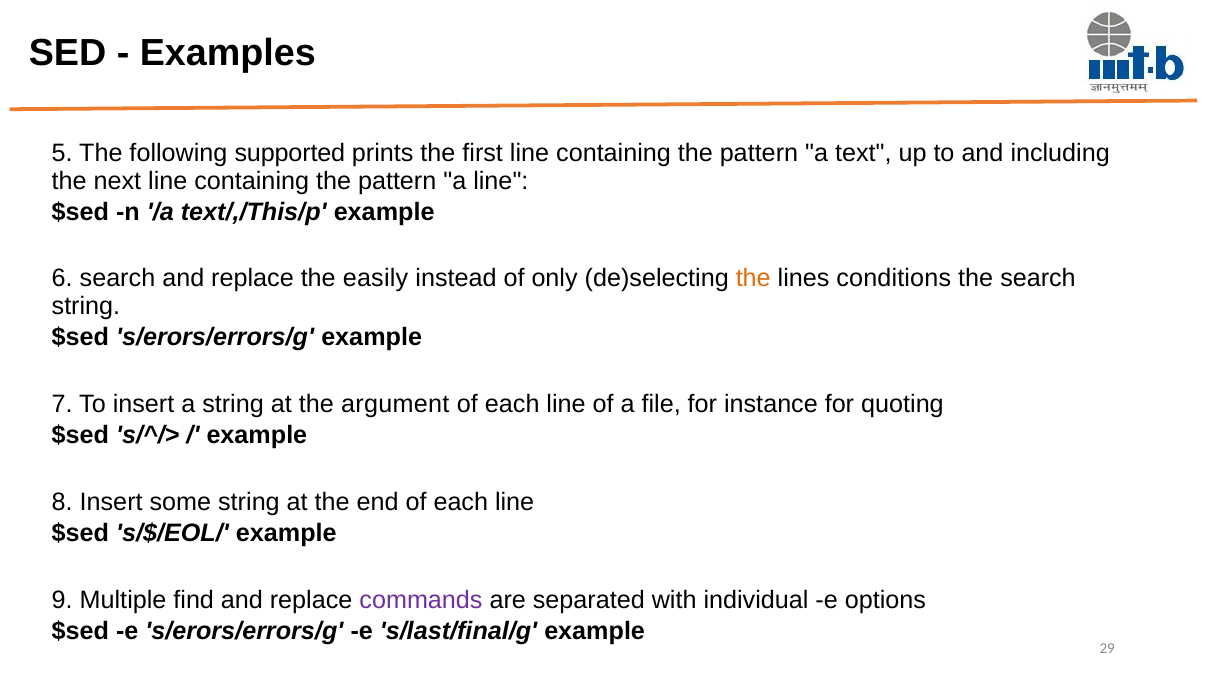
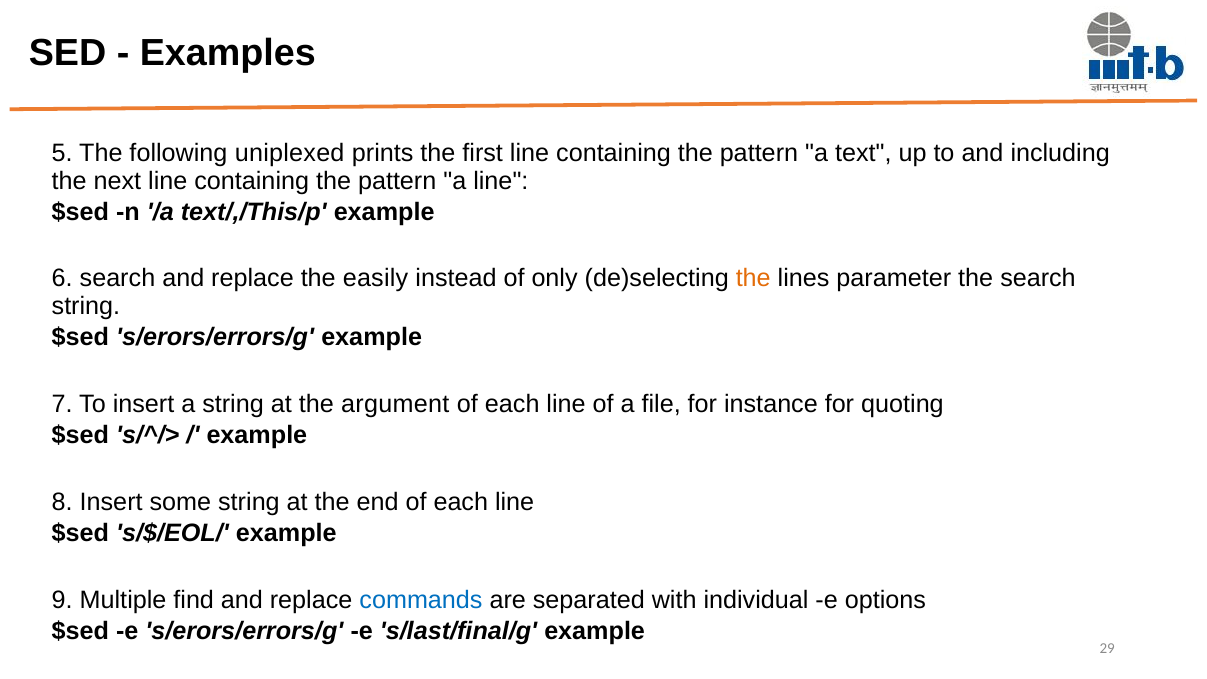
supported: supported -> uniplexed (290, 154)
conditions: conditions -> parameter (894, 279)
commands colour: purple -> blue (421, 600)
